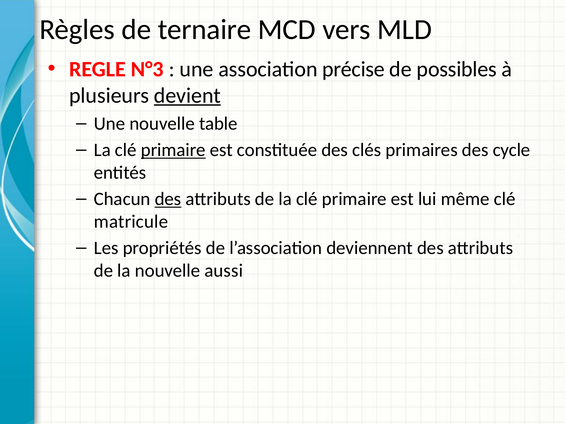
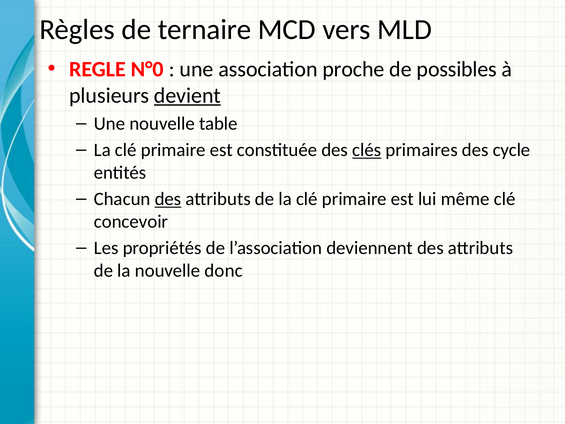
N°3: N°3 -> N°0 (147, 69)
précise: précise -> proche (353, 69)
primaire underline: present -> none (173, 150)
clés underline: none -> present (367, 150)
matricule: matricule -> concevoir (131, 221)
aussi: aussi -> donc (224, 270)
